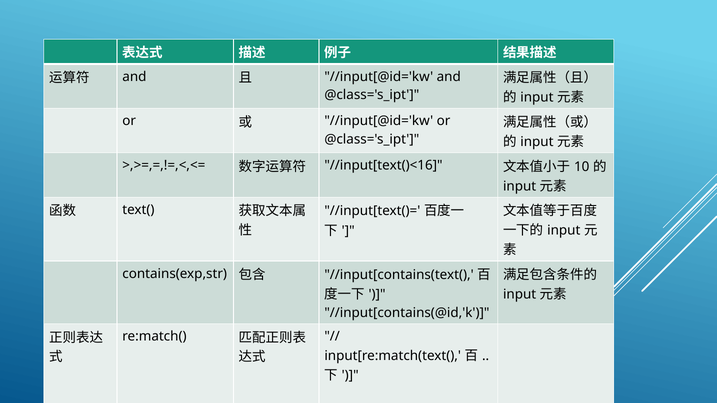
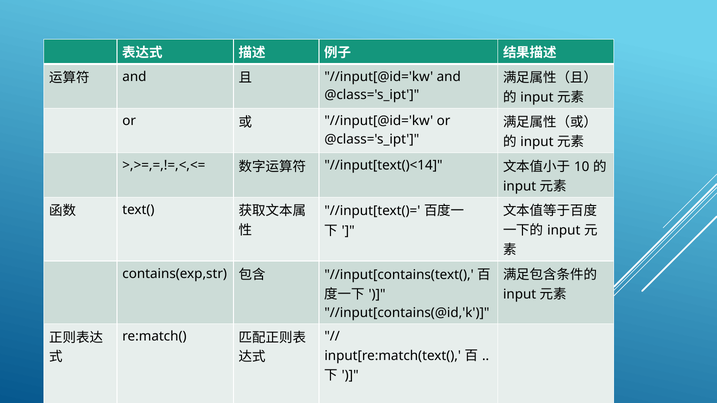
//input[text()<16: //input[text()<16 -> //input[text()<14 (383, 165)
